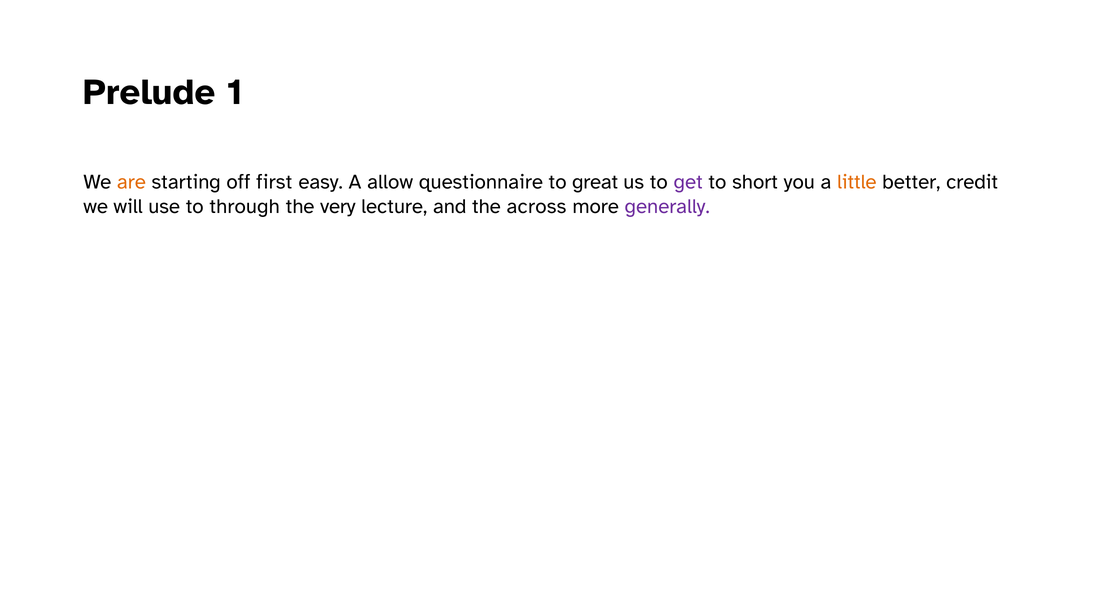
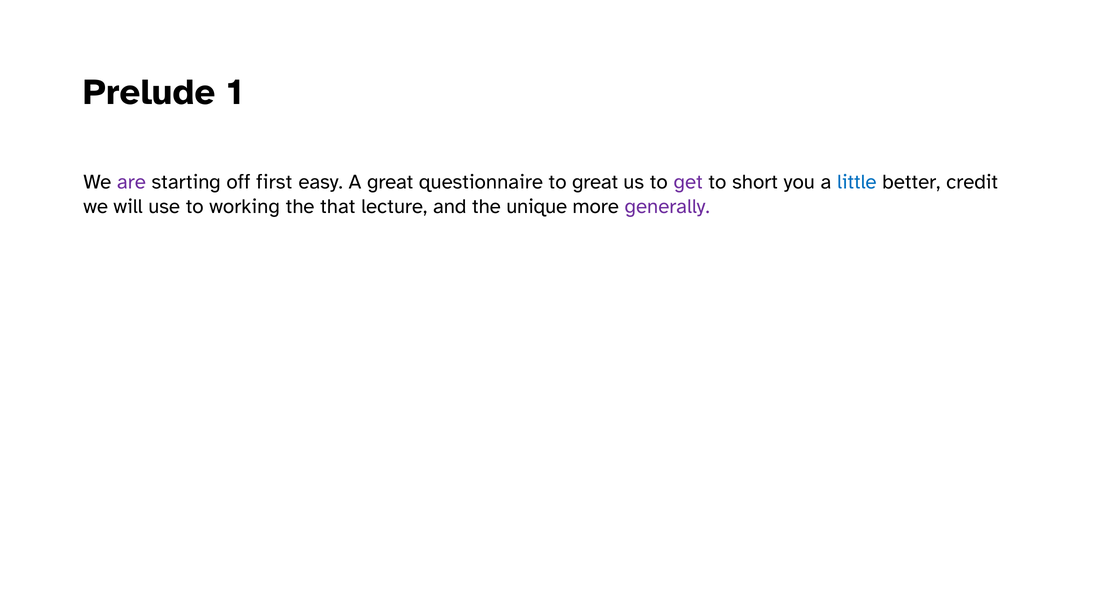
are colour: orange -> purple (131, 182)
A allow: allow -> great (390, 182)
little colour: orange -> blue (857, 182)
through: through -> working (245, 206)
very: very -> that (338, 206)
across: across -> unique (537, 206)
